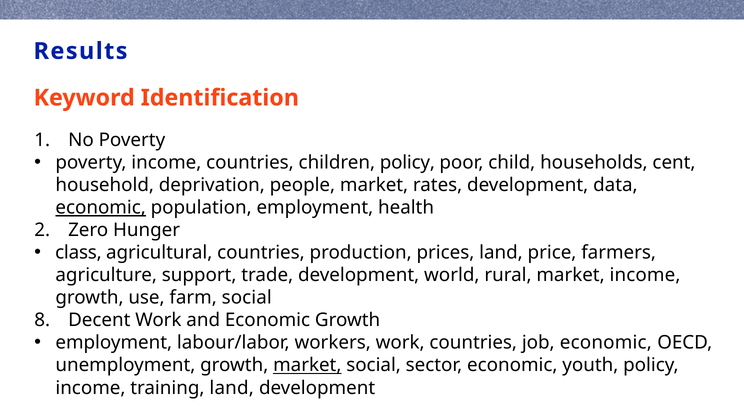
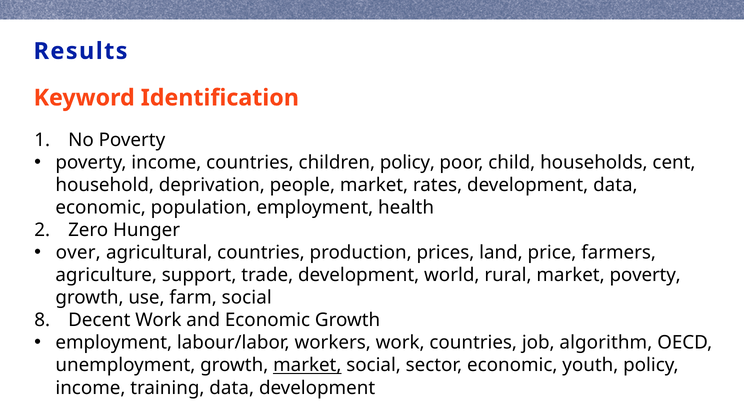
economic underline: present -> none (101, 208)
class: class -> over (78, 253)
market income: income -> poverty (645, 276)
job economic: economic -> algorithm (606, 343)
training land: land -> data (232, 388)
